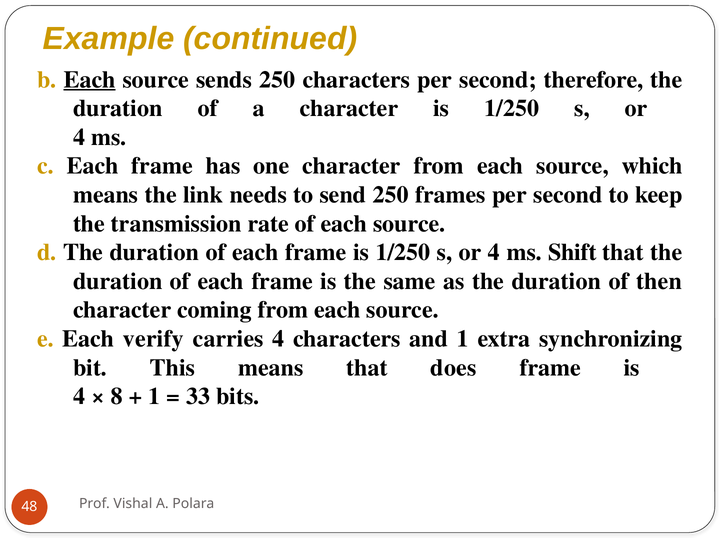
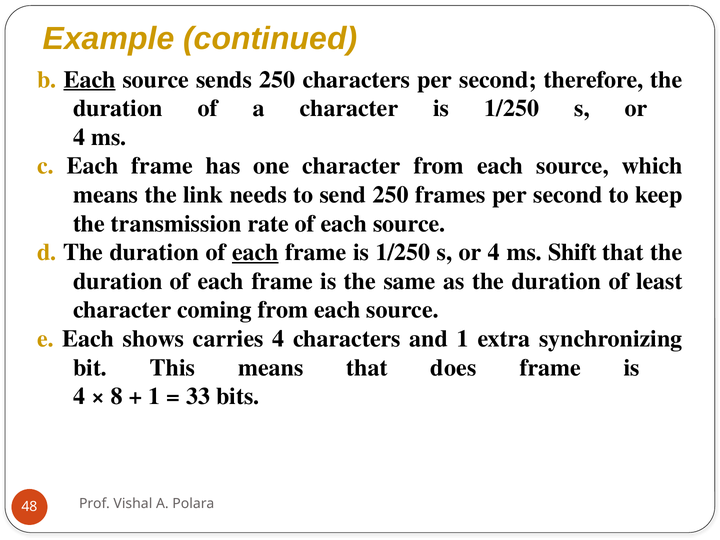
each underline: none -> present (255, 252)
then: then -> least (659, 281)
verify: verify -> shows (154, 339)
